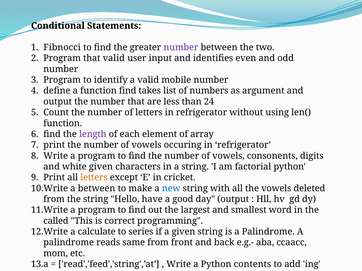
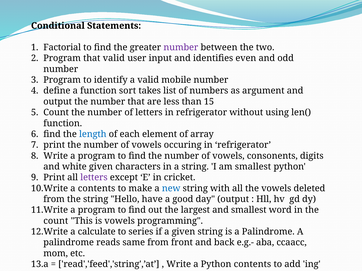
Fibnocci: Fibnocci -> Factorial (62, 47)
function find: find -> sort (128, 91)
24: 24 -> 15 (209, 102)
length colour: purple -> blue (93, 134)
am factorial: factorial -> smallest (253, 167)
letters colour: orange -> purple (94, 178)
a between: between -> contents (97, 189)
called: called -> count (56, 221)
is correct: correct -> vowels (120, 221)
